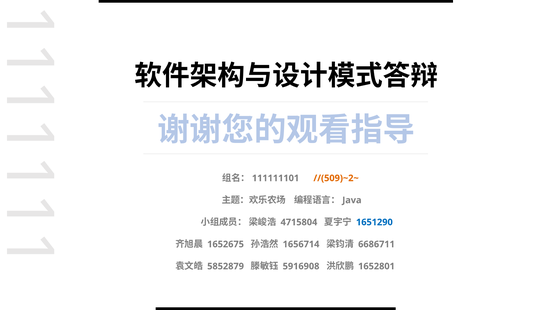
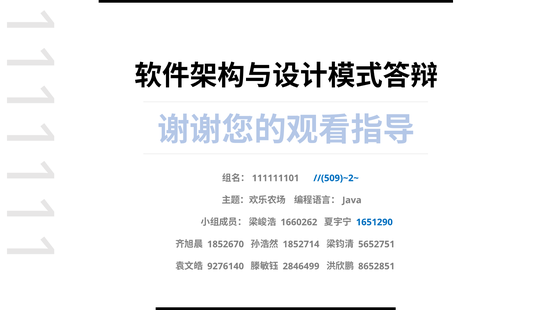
//(509)~2~ colour: orange -> blue (336, 178)
4715804: 4715804 -> 1660262 (299, 223)
1652675: 1652675 -> 1852670 (226, 245)
1656714: 1656714 -> 1852714 (301, 245)
6686711: 6686711 -> 5652751 (377, 245)
5852879: 5852879 -> 9276140 (226, 267)
5916908: 5916908 -> 2846499 (301, 267)
1652801: 1652801 -> 8652851 (377, 267)
